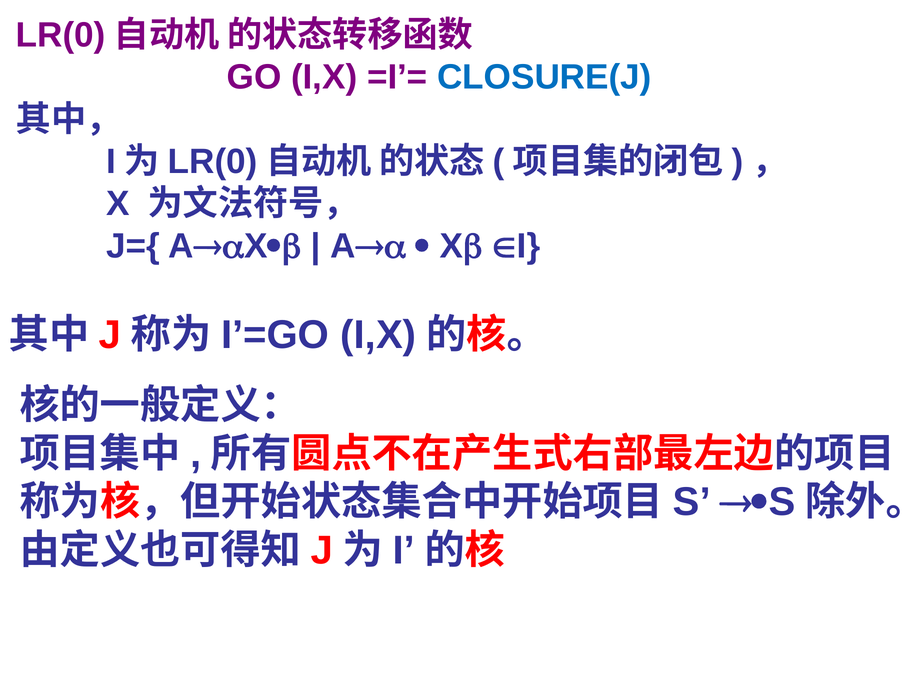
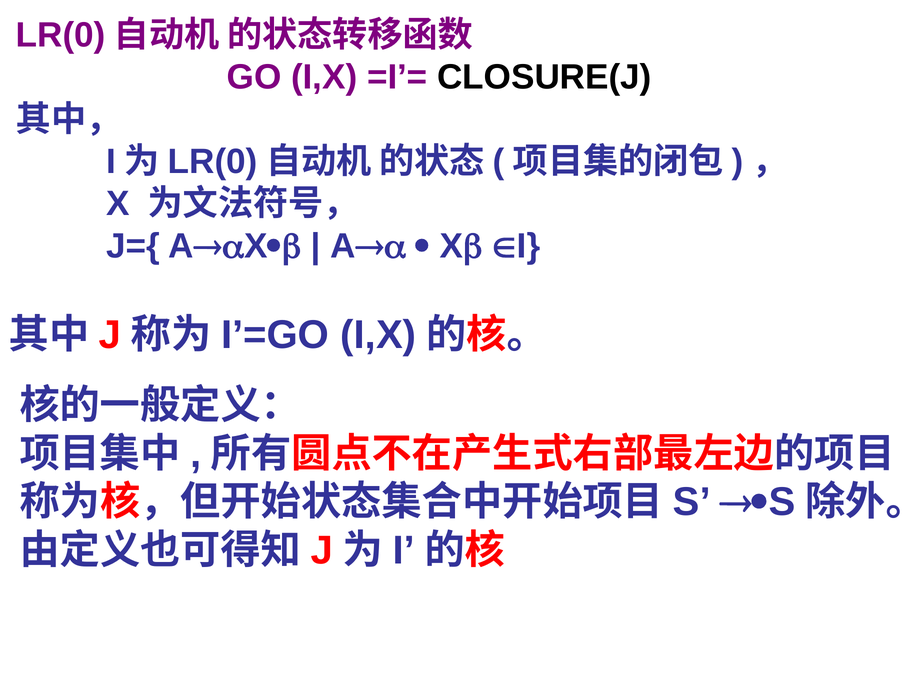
CLOSURE(J colour: blue -> black (544, 77)
